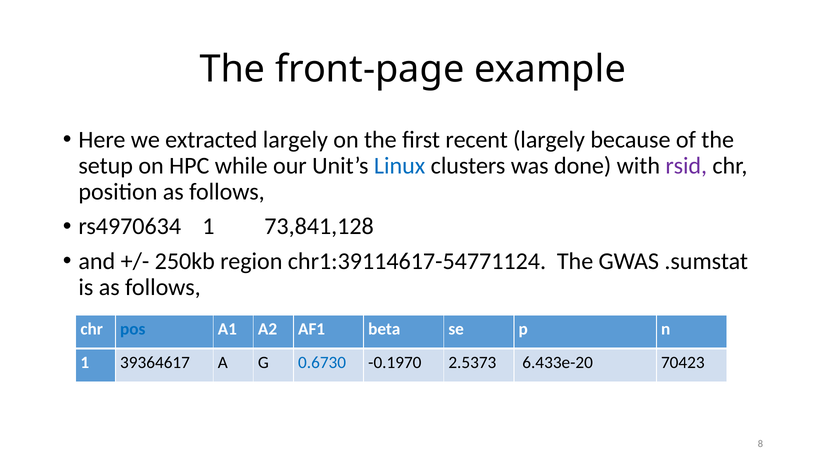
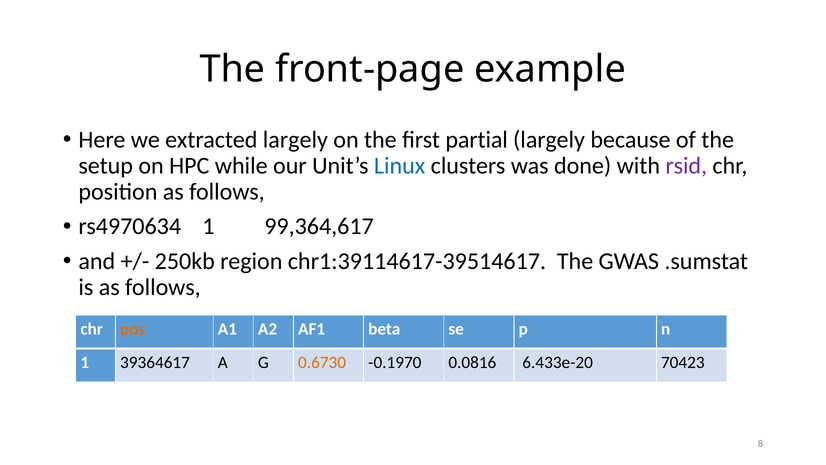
recent: recent -> partial (477, 140)
73,841,128: 73,841,128 -> 99,364,617 (319, 226)
chr1:39114617-54771124: chr1:39114617-54771124 -> chr1:39114617-39514617 (417, 261)
pos colour: blue -> orange (133, 329)
0.6730 colour: blue -> orange (322, 362)
2.5373: 2.5373 -> 0.0816 (472, 362)
